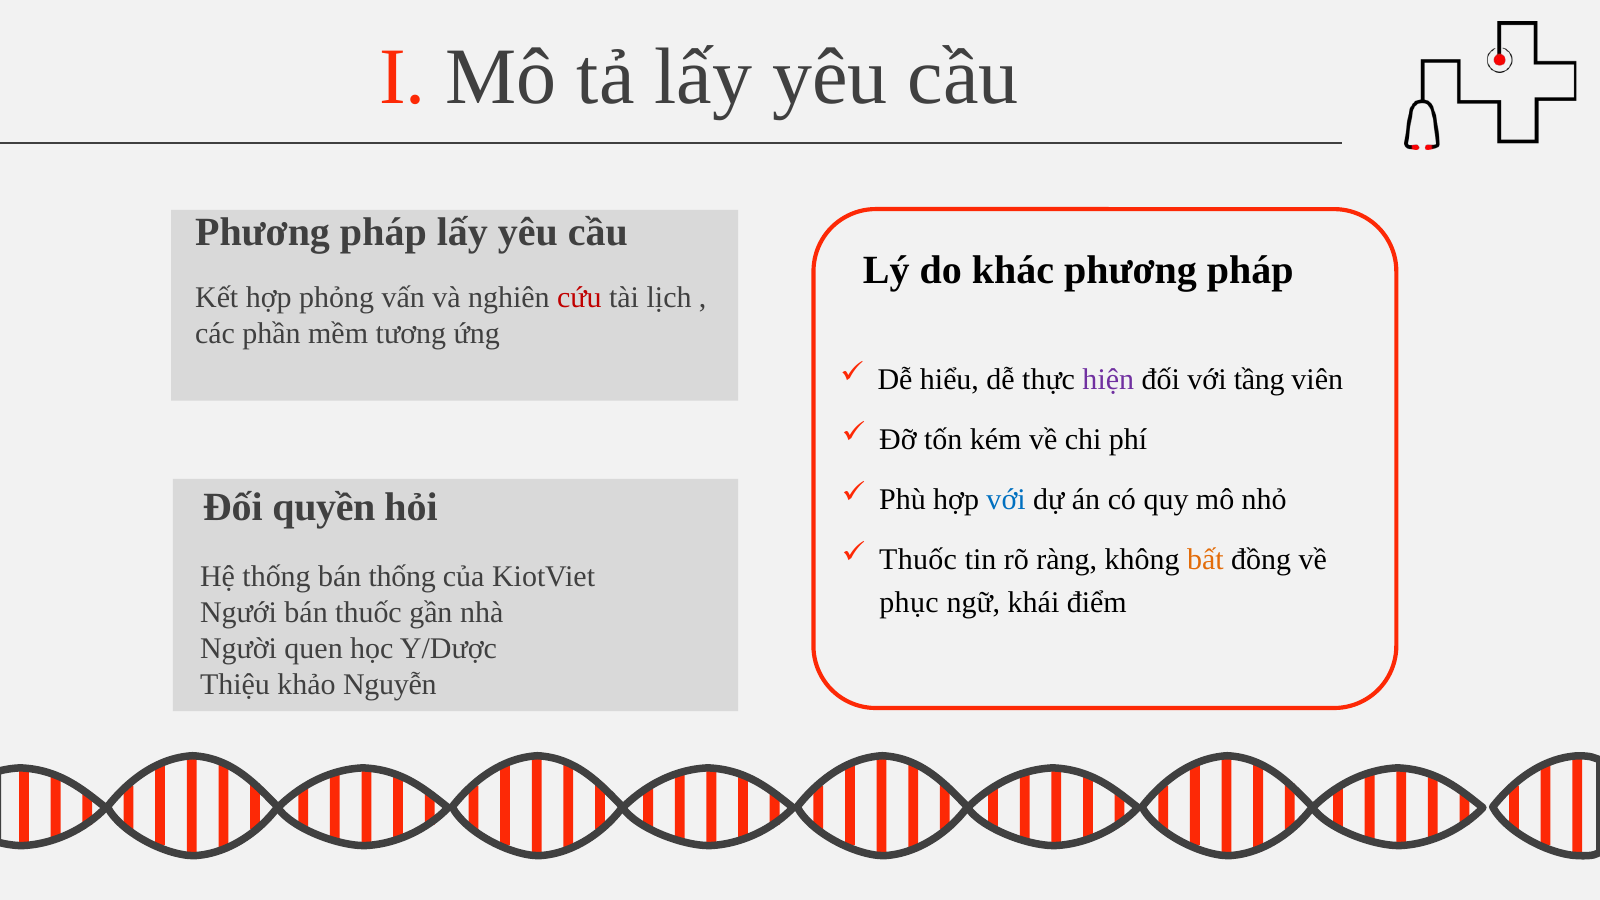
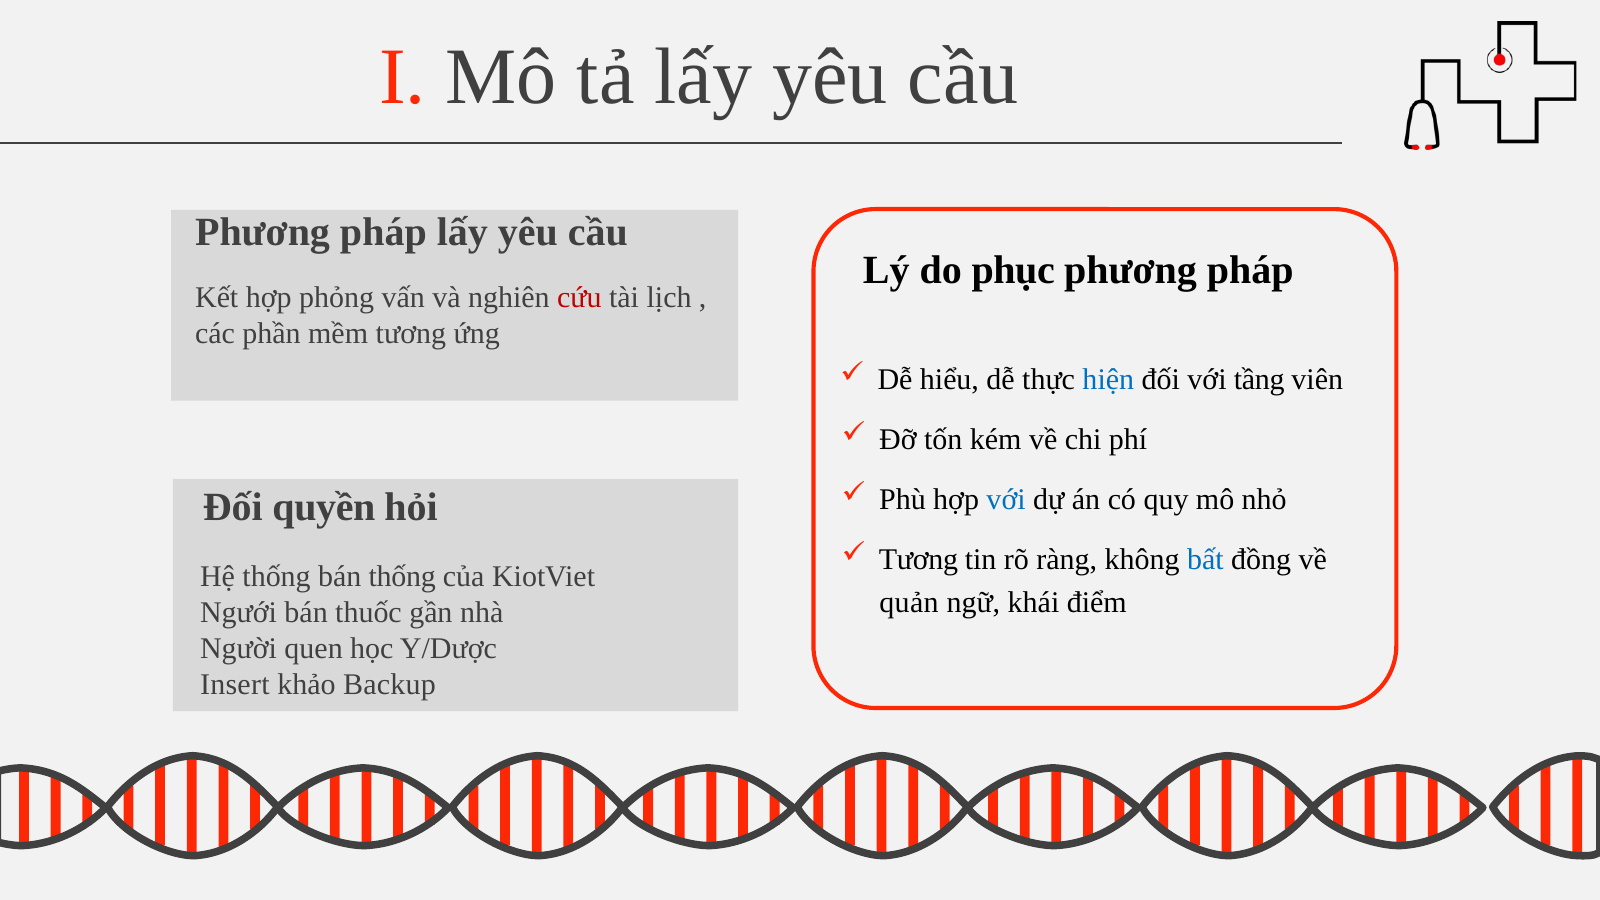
khác: khác -> phục (1013, 270)
hiện colour: purple -> blue (1108, 380)
Thuốc: Thuốc -> Tương (918, 559)
bất colour: orange -> blue (1205, 559)
phục: phục -> quản (909, 603)
Thiệu: Thiệu -> Insert (235, 684)
Nguyễn: Nguyễn -> Backup (390, 684)
